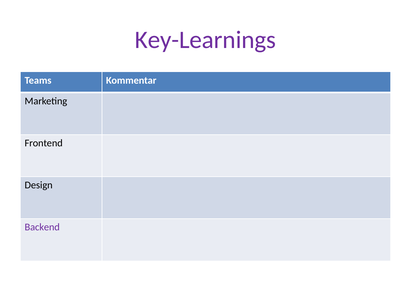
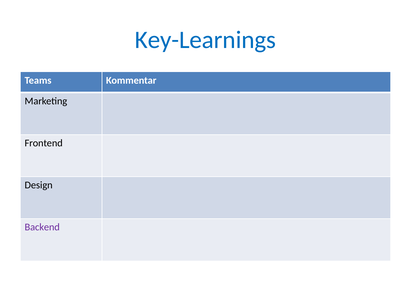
Key-Learnings colour: purple -> blue (205, 40)
